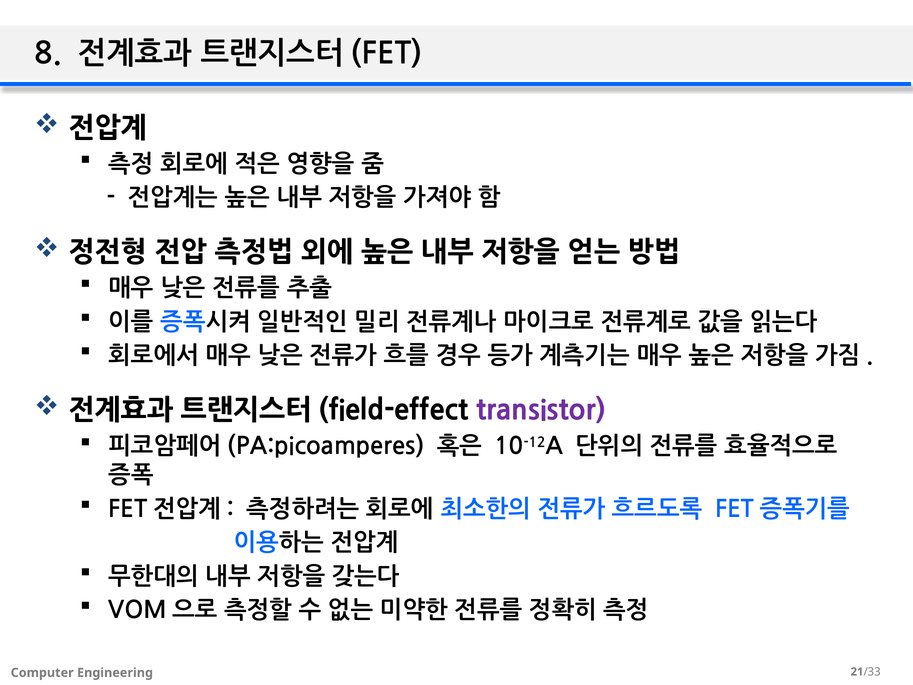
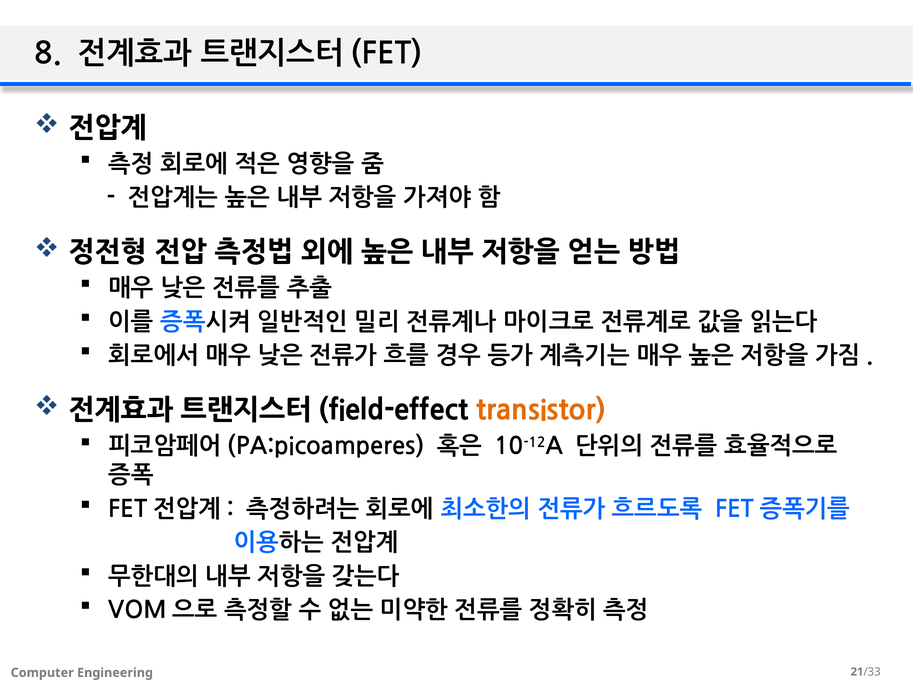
transistor colour: purple -> orange (541, 411)
